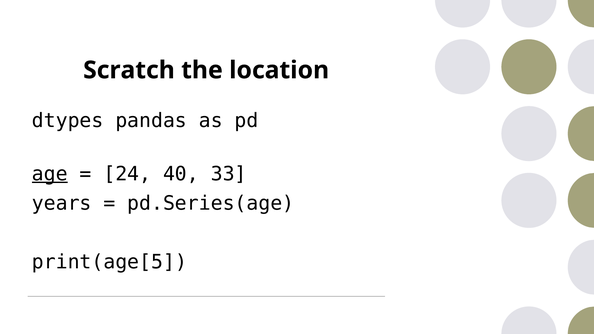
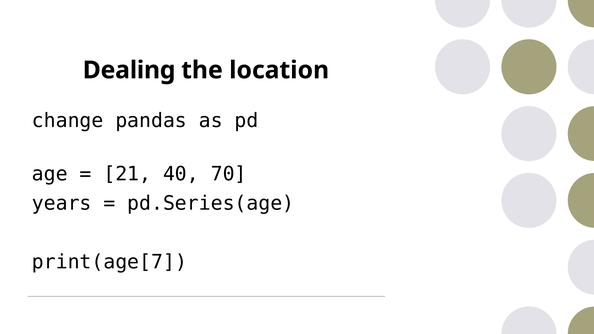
Scratch: Scratch -> Dealing (129, 70)
dtypes: dtypes -> change (68, 121)
age underline: present -> none (50, 174)
24: 24 -> 21 (127, 174)
33: 33 -> 70 (229, 174)
print(age[5: print(age[5 -> print(age[7 (109, 262)
